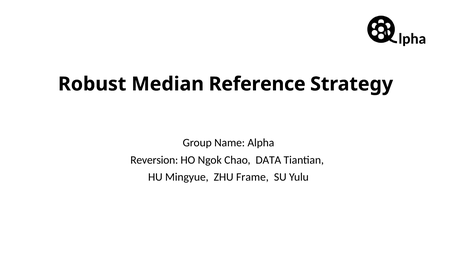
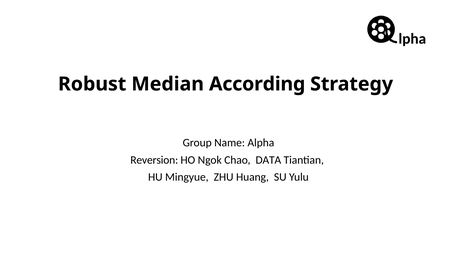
Reference: Reference -> According (257, 84)
Frame: Frame -> Huang (252, 177)
